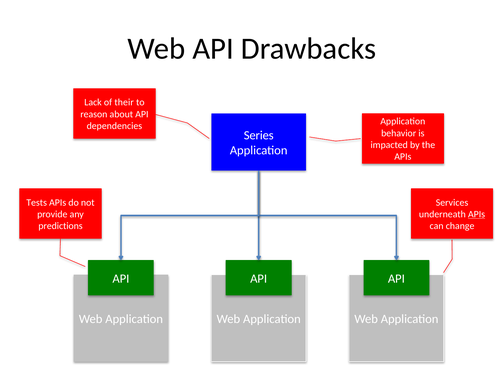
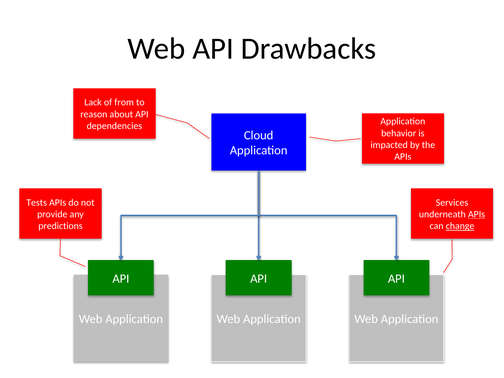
their: their -> from (124, 102)
Series: Series -> Cloud (259, 135)
change underline: none -> present (460, 226)
